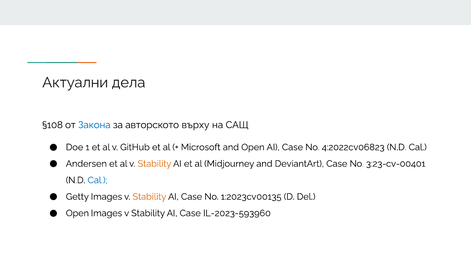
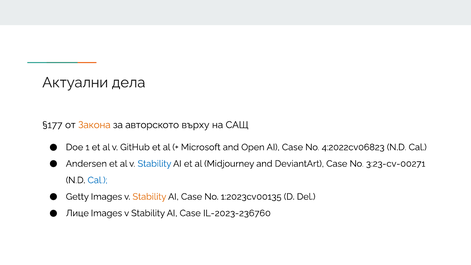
§108: §108 -> §177 (52, 125)
Закона colour: blue -> orange (94, 125)
Stability colour: orange -> blue (154, 164)
3:23-cv-00401: 3:23-cv-00401 -> 3:23-cv-00271 (396, 164)
Open: Open -> Лице (77, 213)
IL-2023-593960: IL-2023-593960 -> IL-2023-236760 (237, 213)
